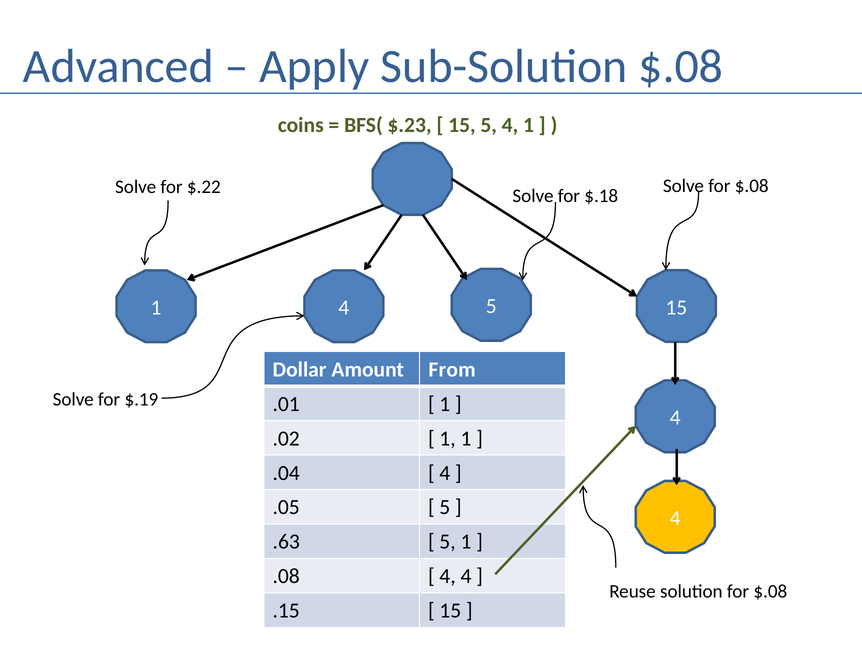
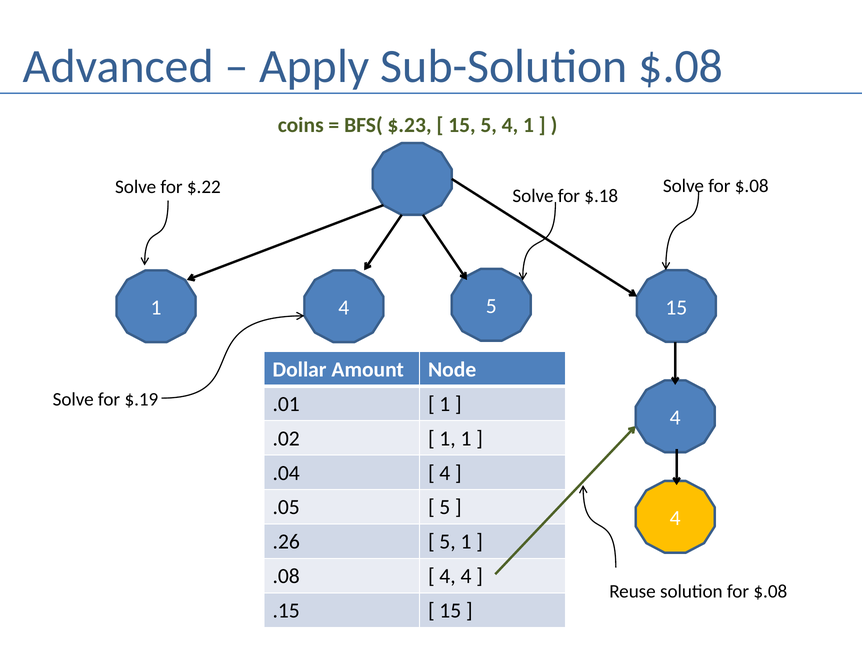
From: From -> Node (452, 370)
.63: .63 -> .26 (286, 542)
